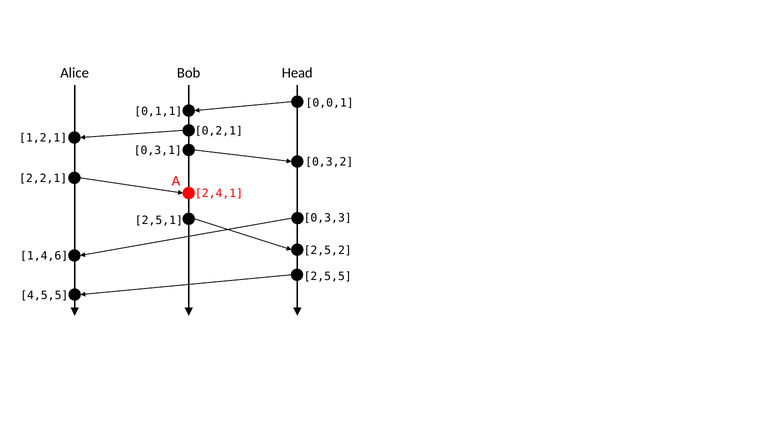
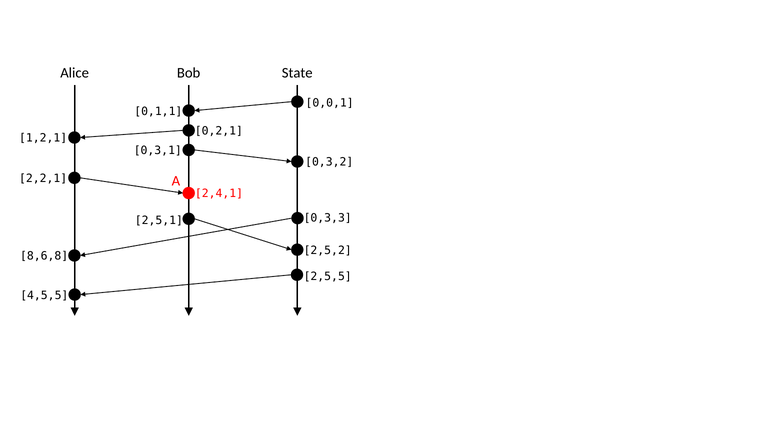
Head: Head -> State (297, 73)
1,4,6: 1,4,6 -> 8,6,8 (44, 256)
